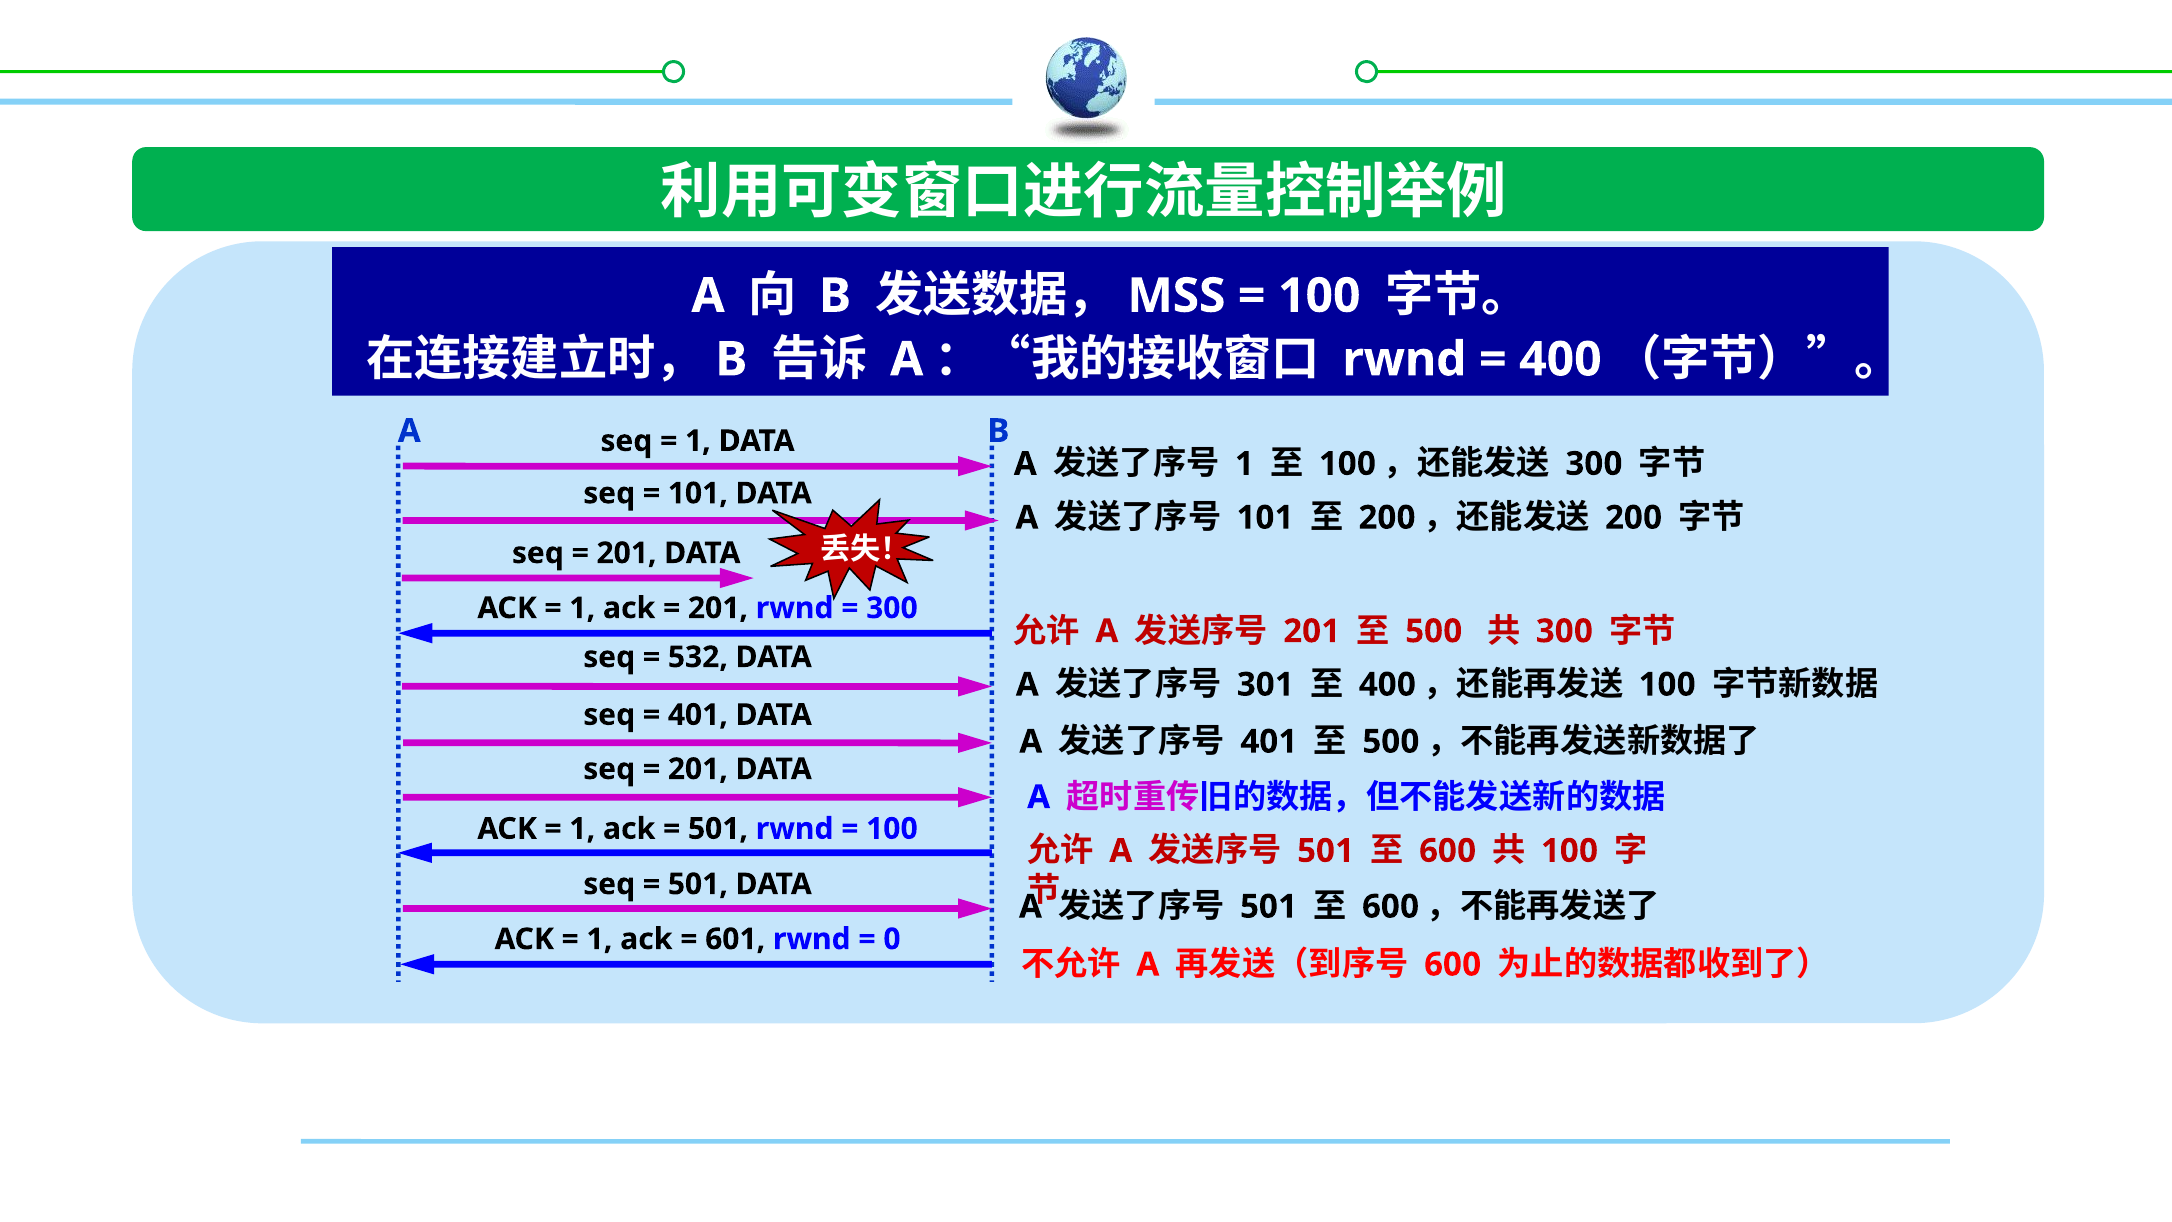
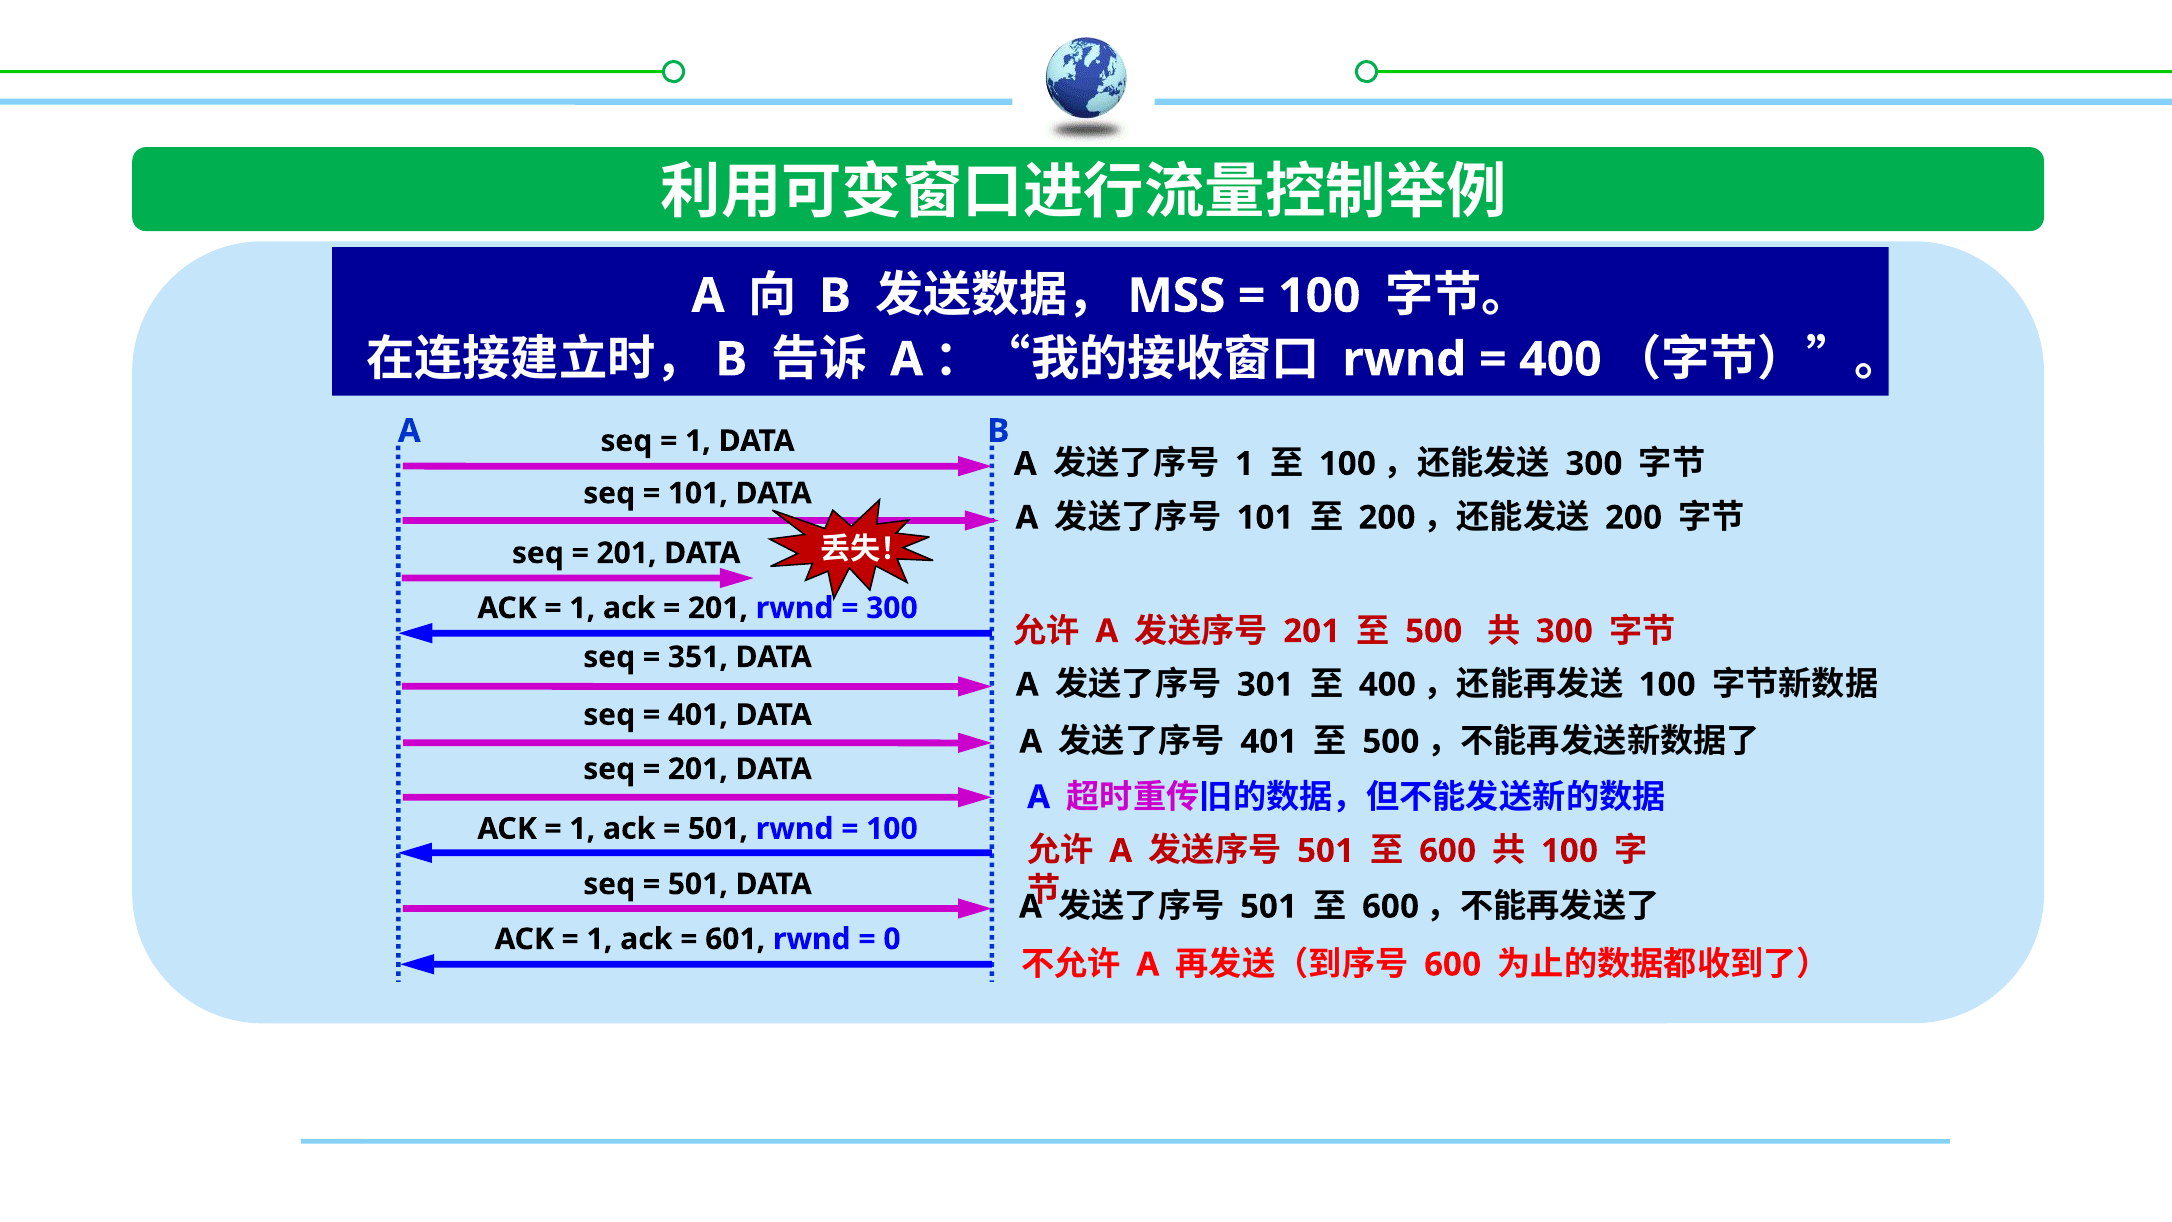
532: 532 -> 351 (698, 657)
